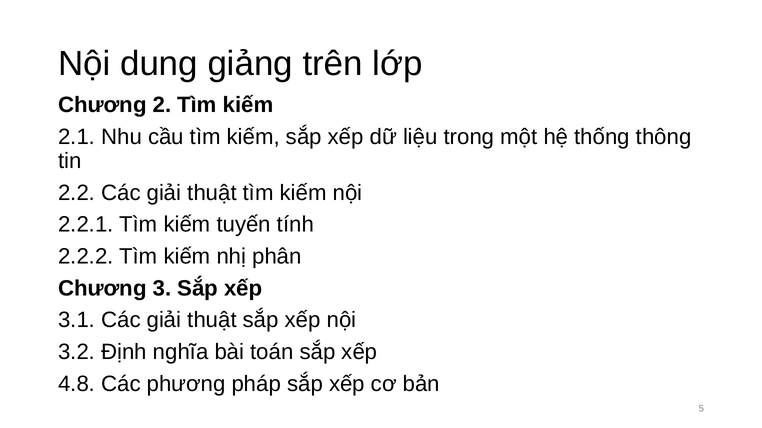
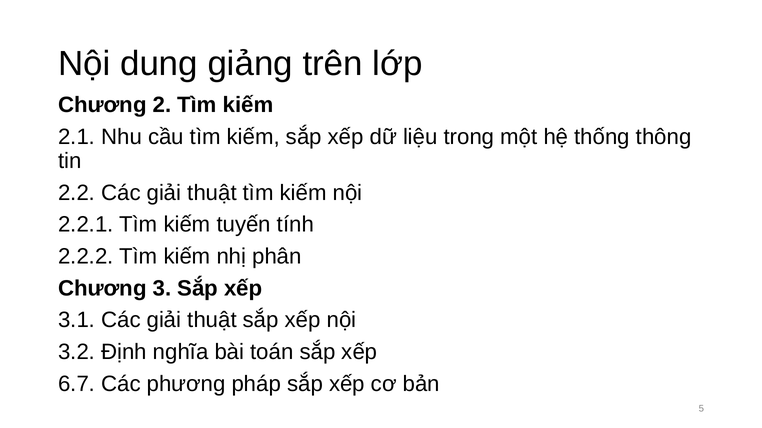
4.8: 4.8 -> 6.7 (77, 384)
